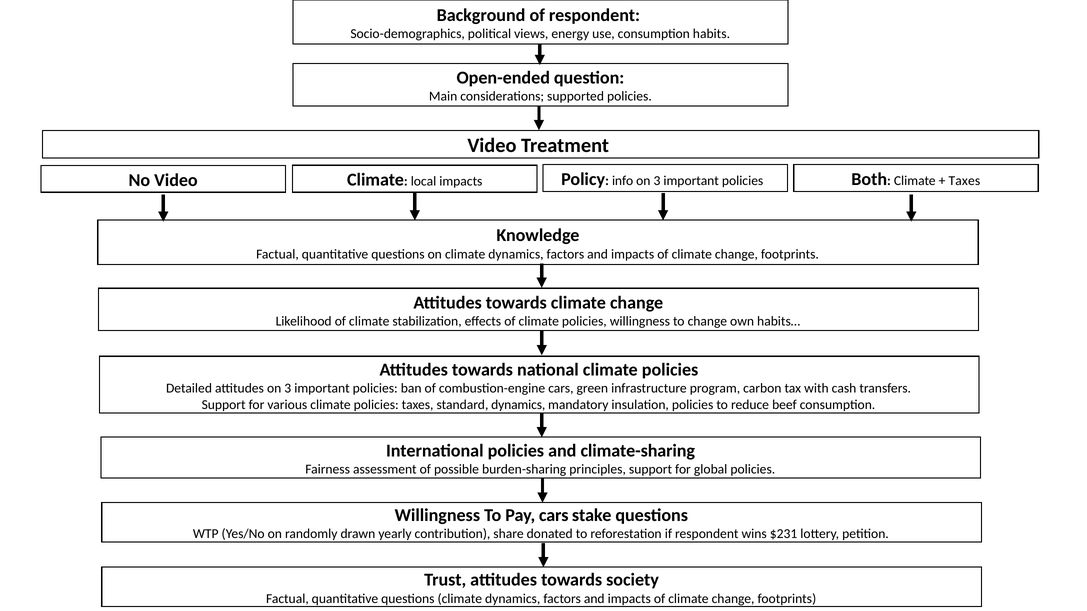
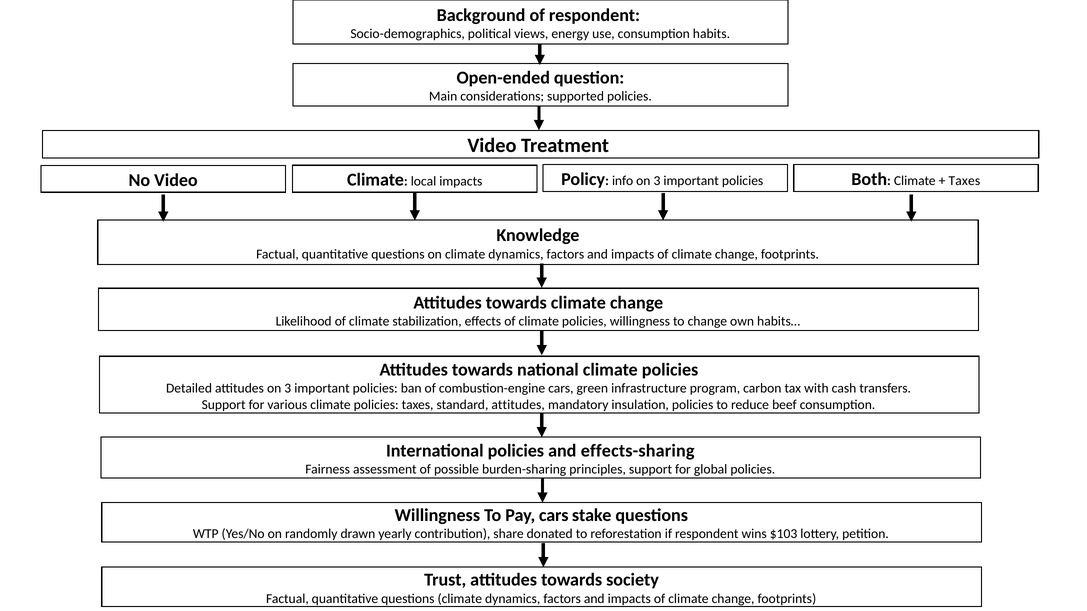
standard dynamics: dynamics -> attitudes (518, 405)
climate-sharing: climate-sharing -> effects-sharing (638, 451)
$231: $231 -> $103 (784, 534)
